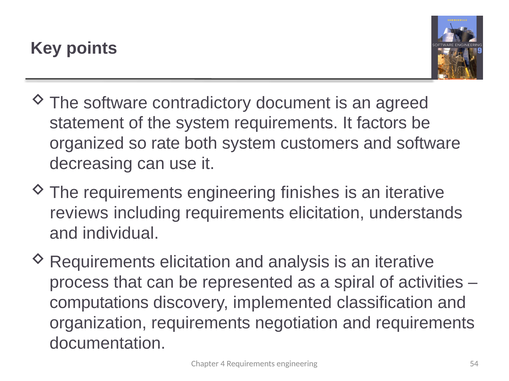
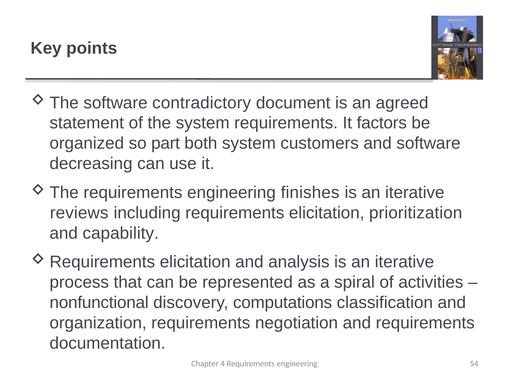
rate: rate -> part (166, 144)
understands: understands -> prioritization (416, 213)
individual: individual -> capability (121, 234)
computations: computations -> nonfunctional (99, 303)
implemented: implemented -> computations (283, 303)
